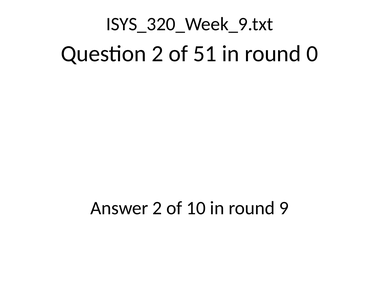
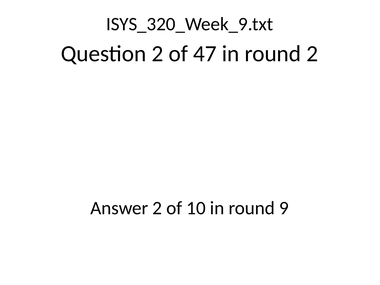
51: 51 -> 47 (205, 54)
round 0: 0 -> 2 (312, 54)
